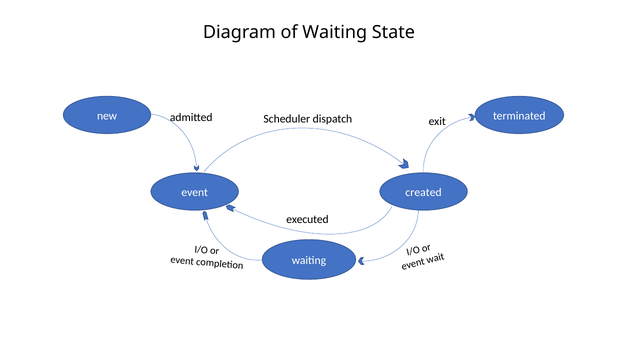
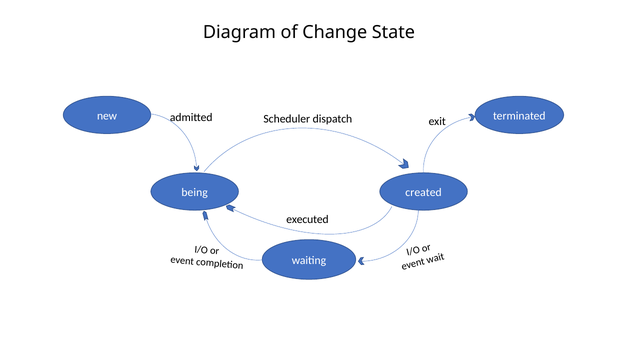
of Waiting: Waiting -> Change (335, 32)
event: event -> being (195, 192)
